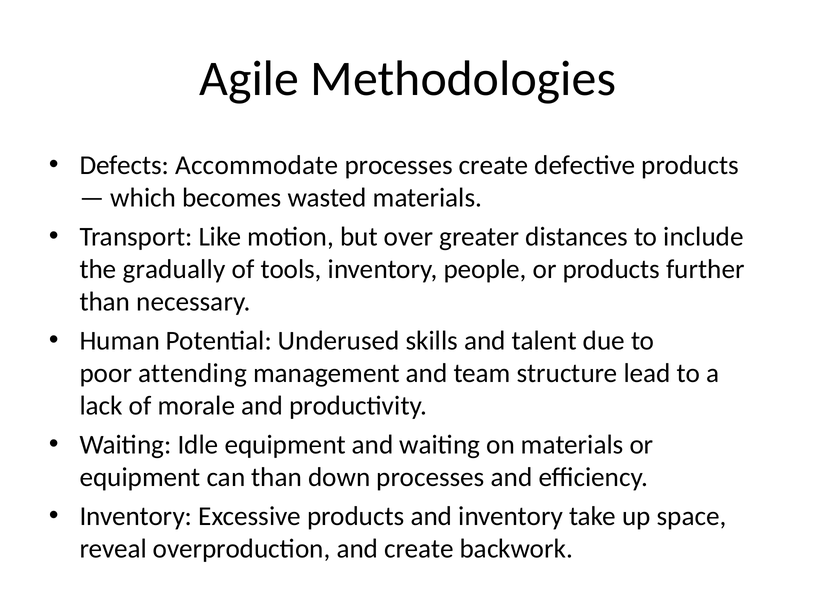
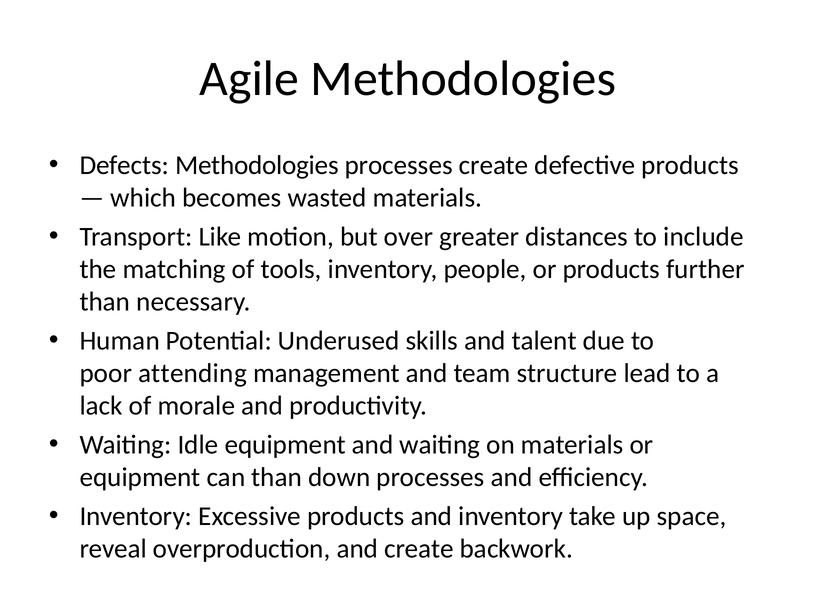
Defects Accommodate: Accommodate -> Methodologies (257, 165)
gradually: gradually -> matching (174, 269)
